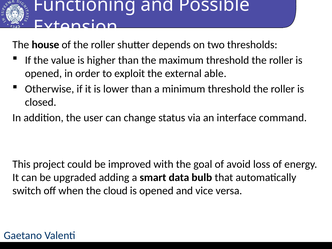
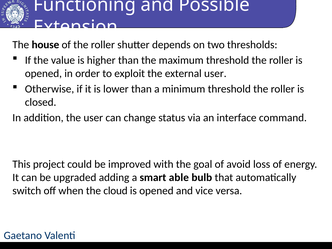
external able: able -> user (215, 73)
data: data -> able (179, 177)
